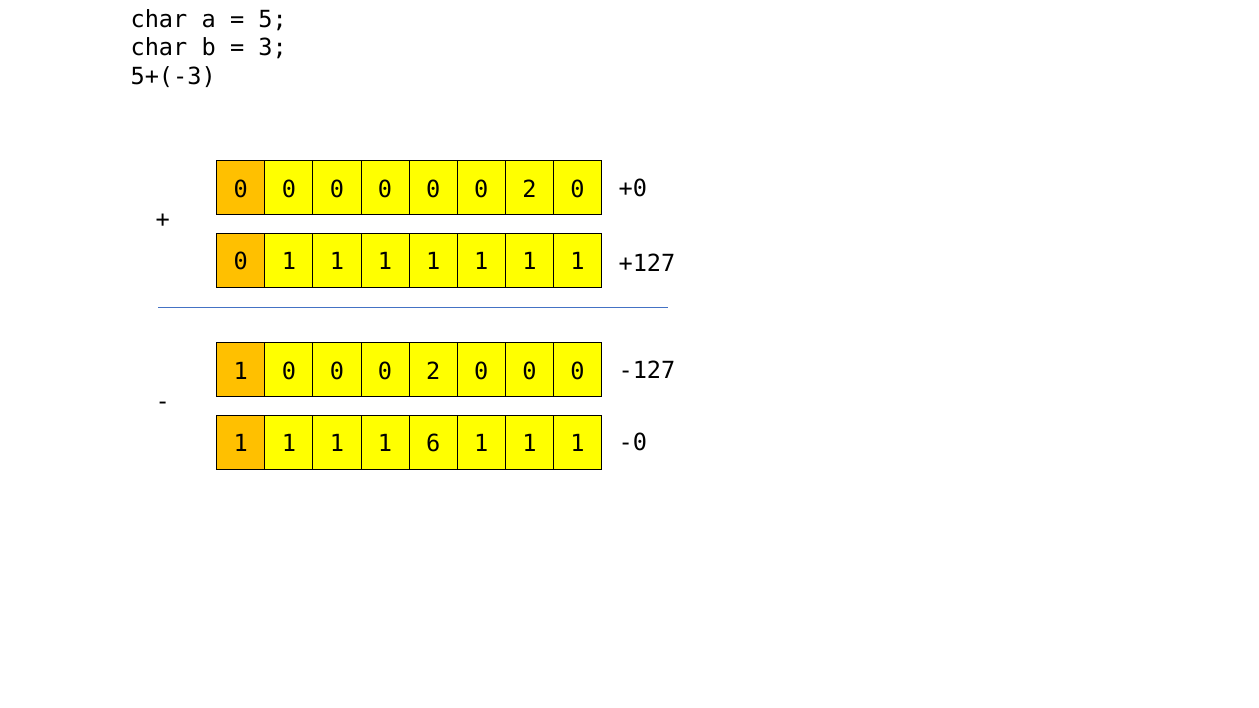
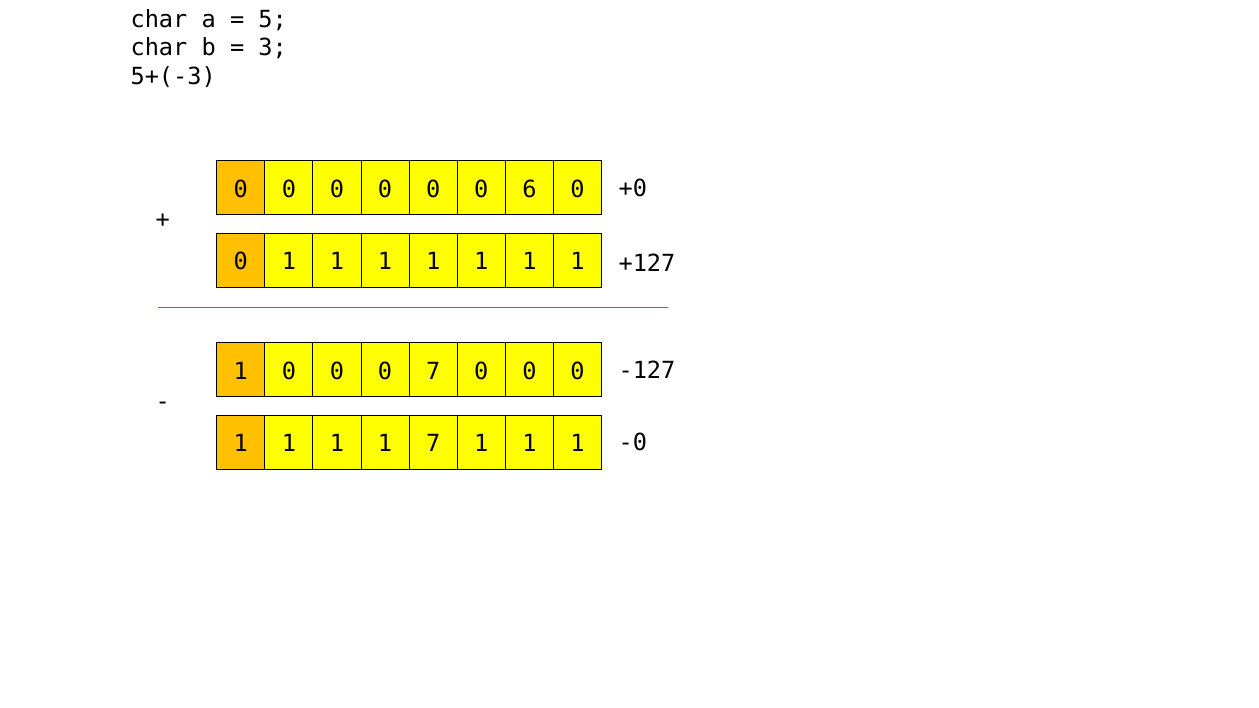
2: 2 -> 6 (529, 189)
2: 2 -> 7 (433, 371)
1 6: 6 -> 7 (433, 444)
